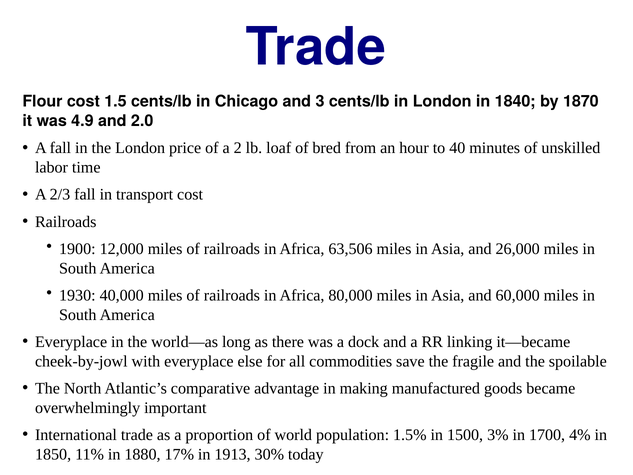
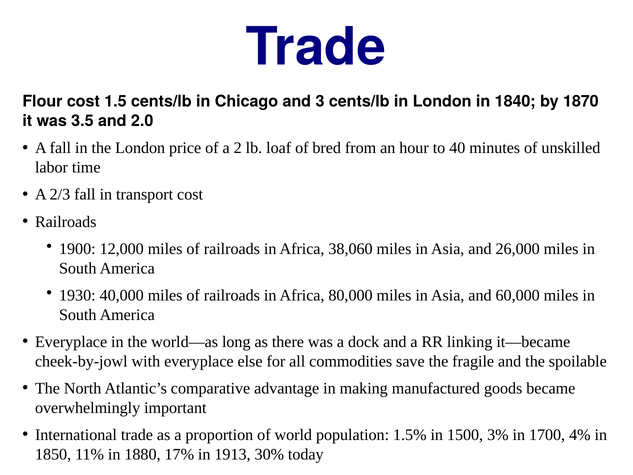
4.9: 4.9 -> 3.5 (82, 121)
63,506: 63,506 -> 38,060 (351, 249)
